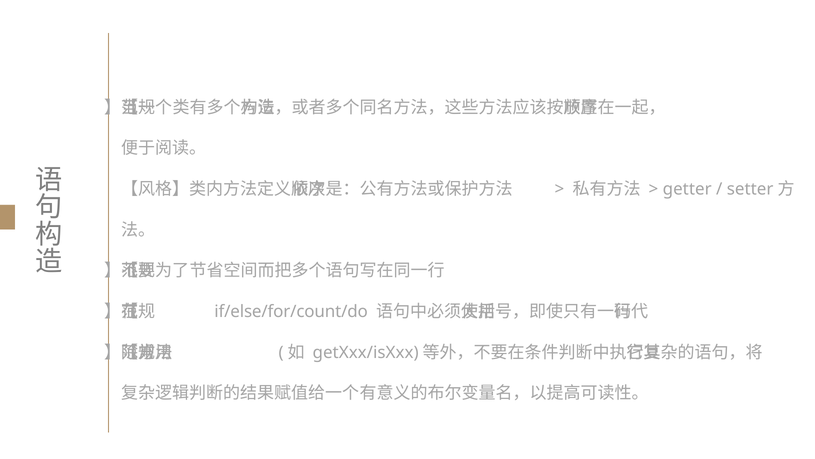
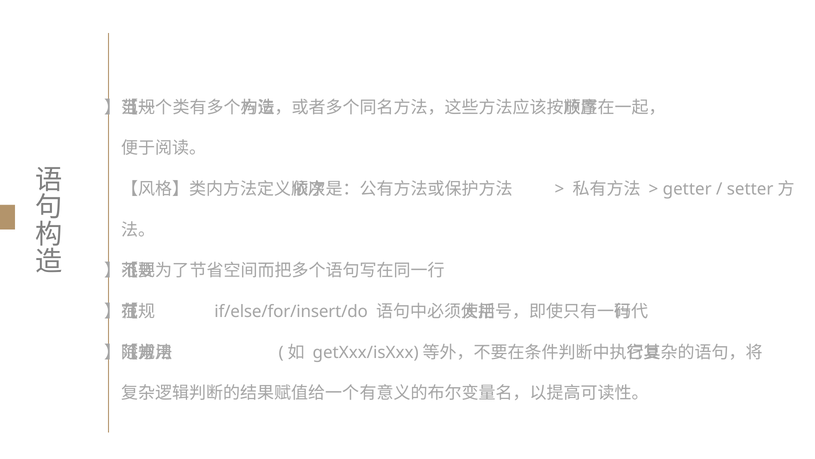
if/else/for/count/do: if/else/for/count/do -> if/else/for/insert/do (291, 311)
